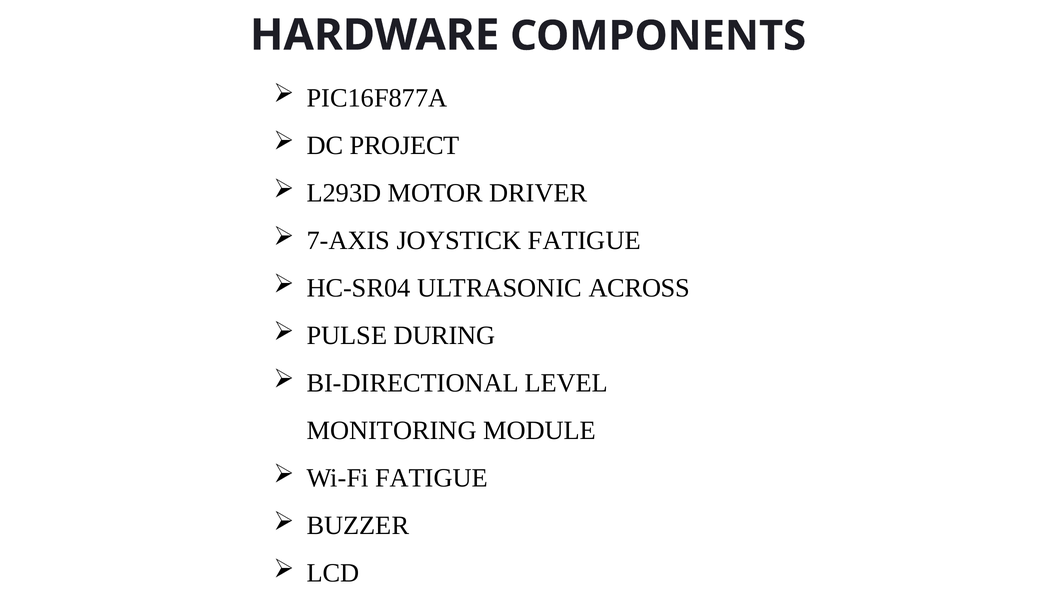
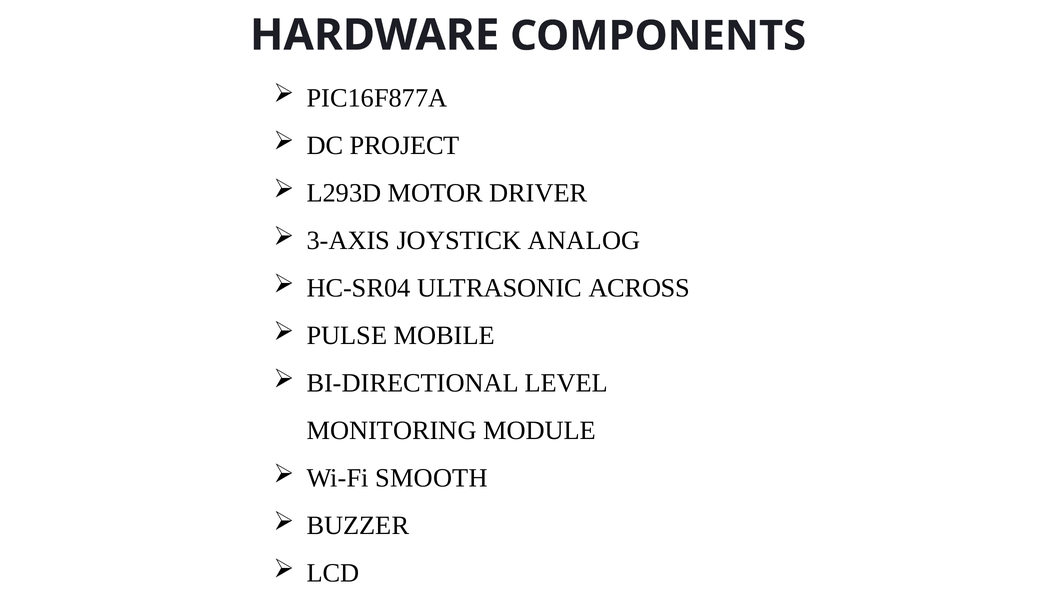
7-AXIS: 7-AXIS -> 3-AXIS (348, 241)
JOYSTICK FATIGUE: FATIGUE -> ANALOG (584, 241)
DURING: DURING -> MOBILE (444, 336)
Wi-Fi FATIGUE: FATIGUE -> SMOOTH (431, 478)
